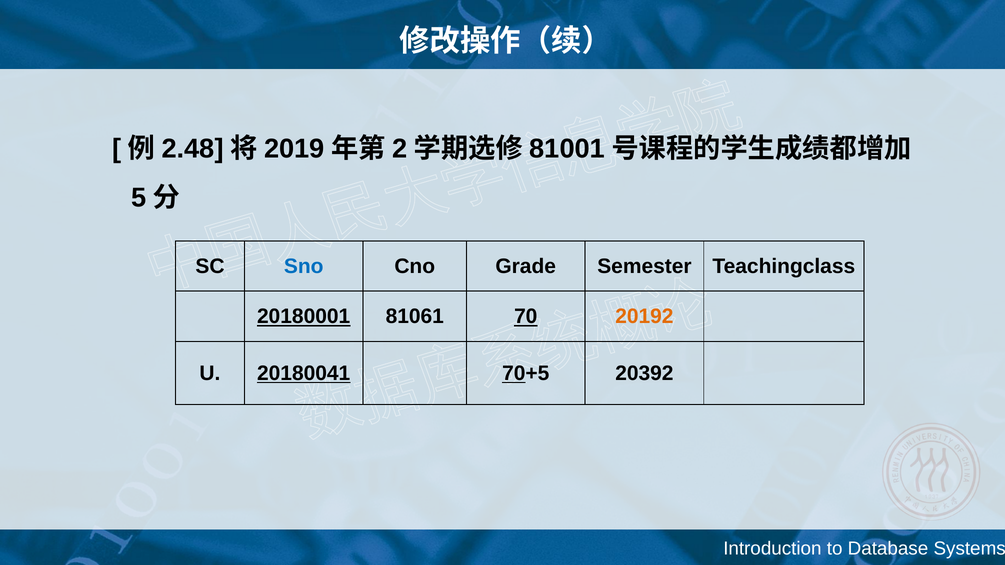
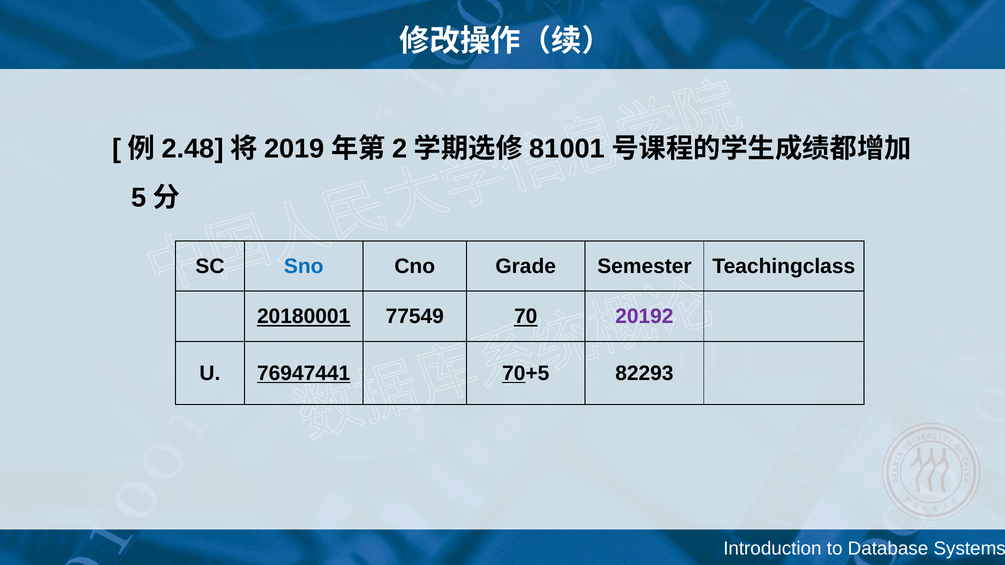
81061: 81061 -> 77549 (415, 317)
20192 colour: orange -> purple (644, 317)
20180041: 20180041 -> 76947441 (304, 374)
20392: 20392 -> 82293 (644, 374)
